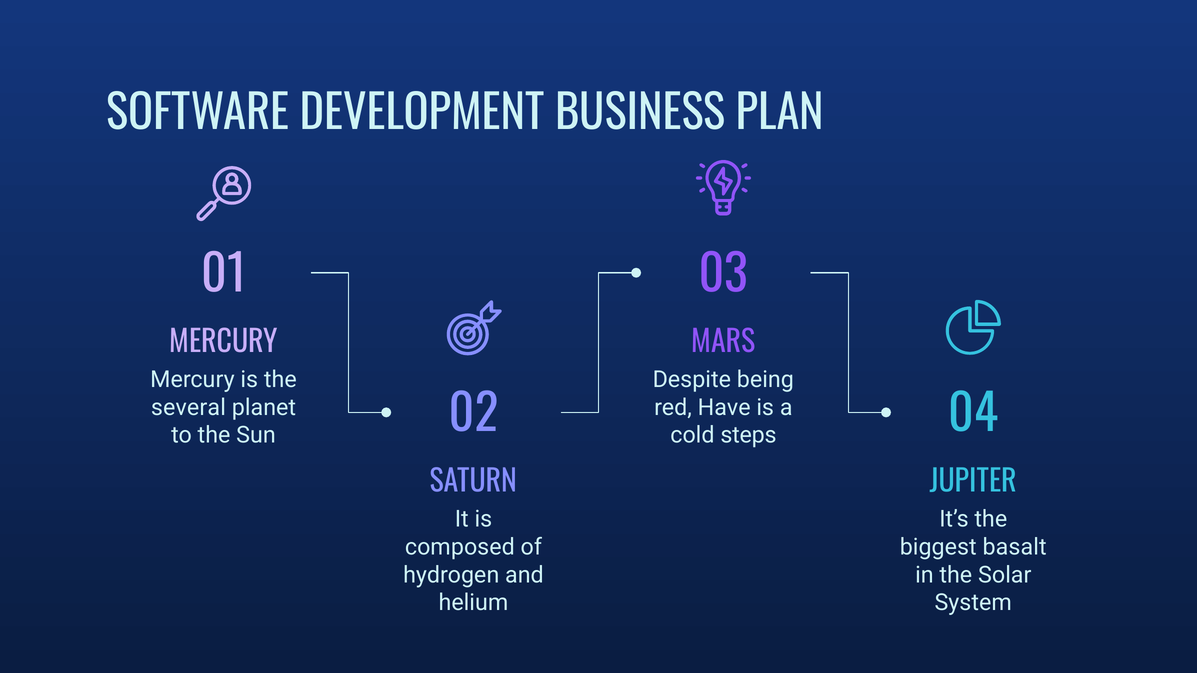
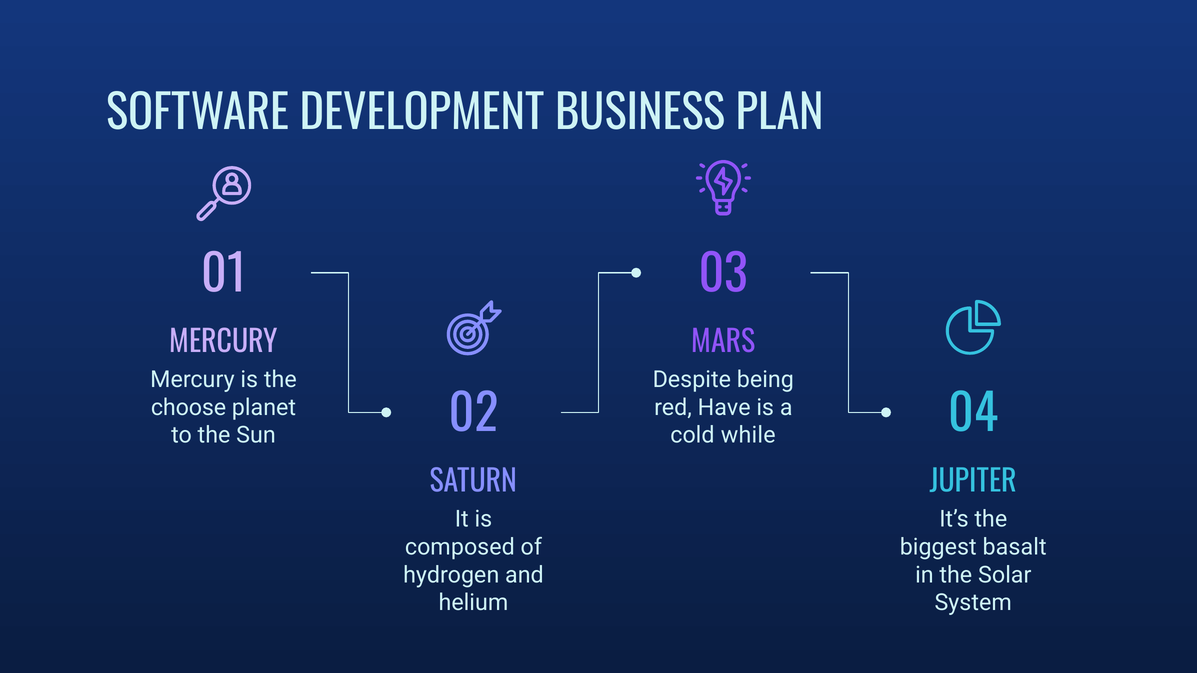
several: several -> choose (189, 408)
steps: steps -> while (748, 435)
